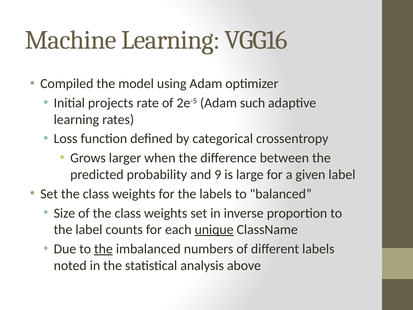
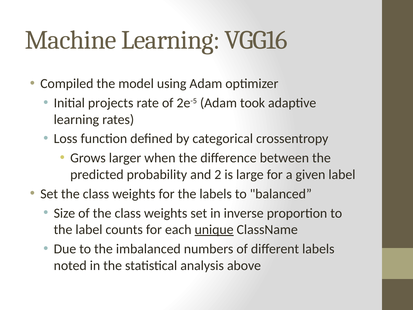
such: such -> took (253, 103)
9: 9 -> 2 (218, 174)
the underline: present -> none (103, 249)
